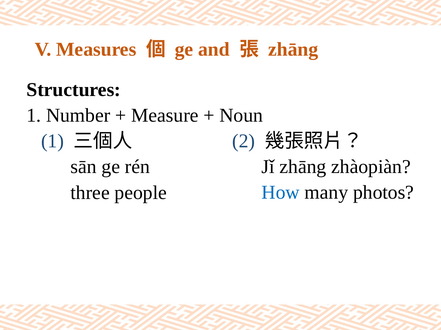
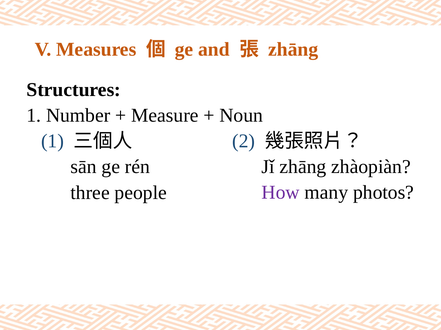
How colour: blue -> purple (281, 193)
